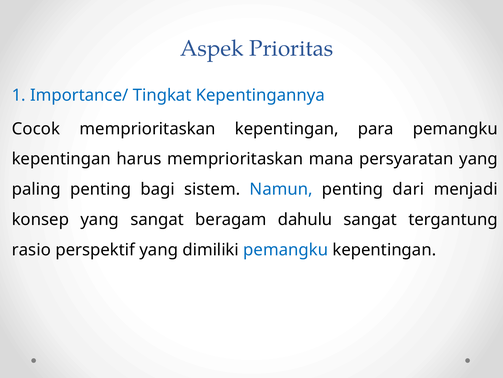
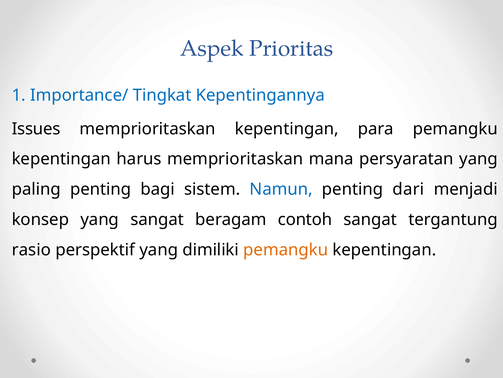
Cocok: Cocok -> Issues (36, 129)
dahulu: dahulu -> contoh (305, 219)
pemangku colour: blue -> orange (286, 249)
